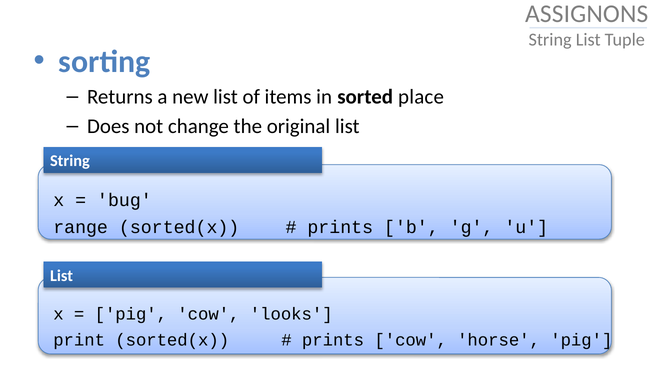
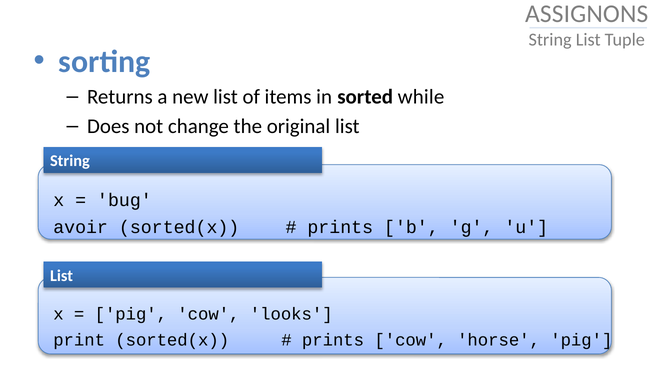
place: place -> while (421, 97)
range: range -> avoir (81, 227)
